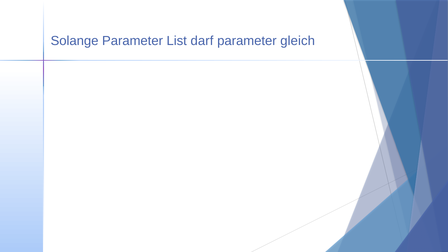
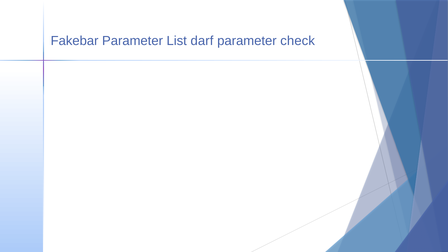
Solange: Solange -> Fakebar (75, 41)
gleich: gleich -> check (298, 41)
